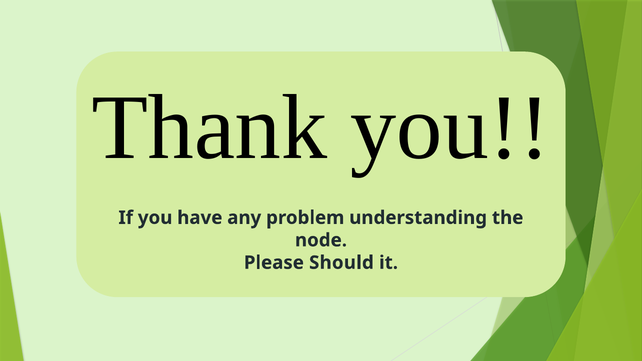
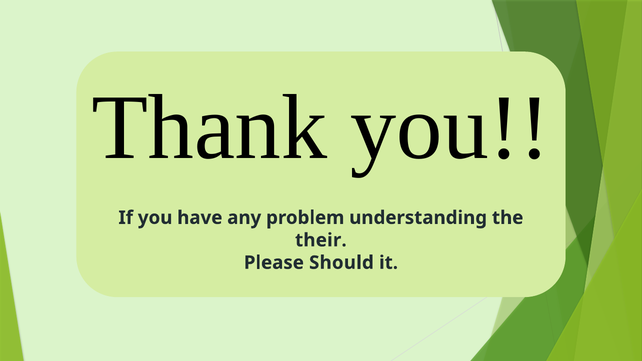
node: node -> their (321, 240)
